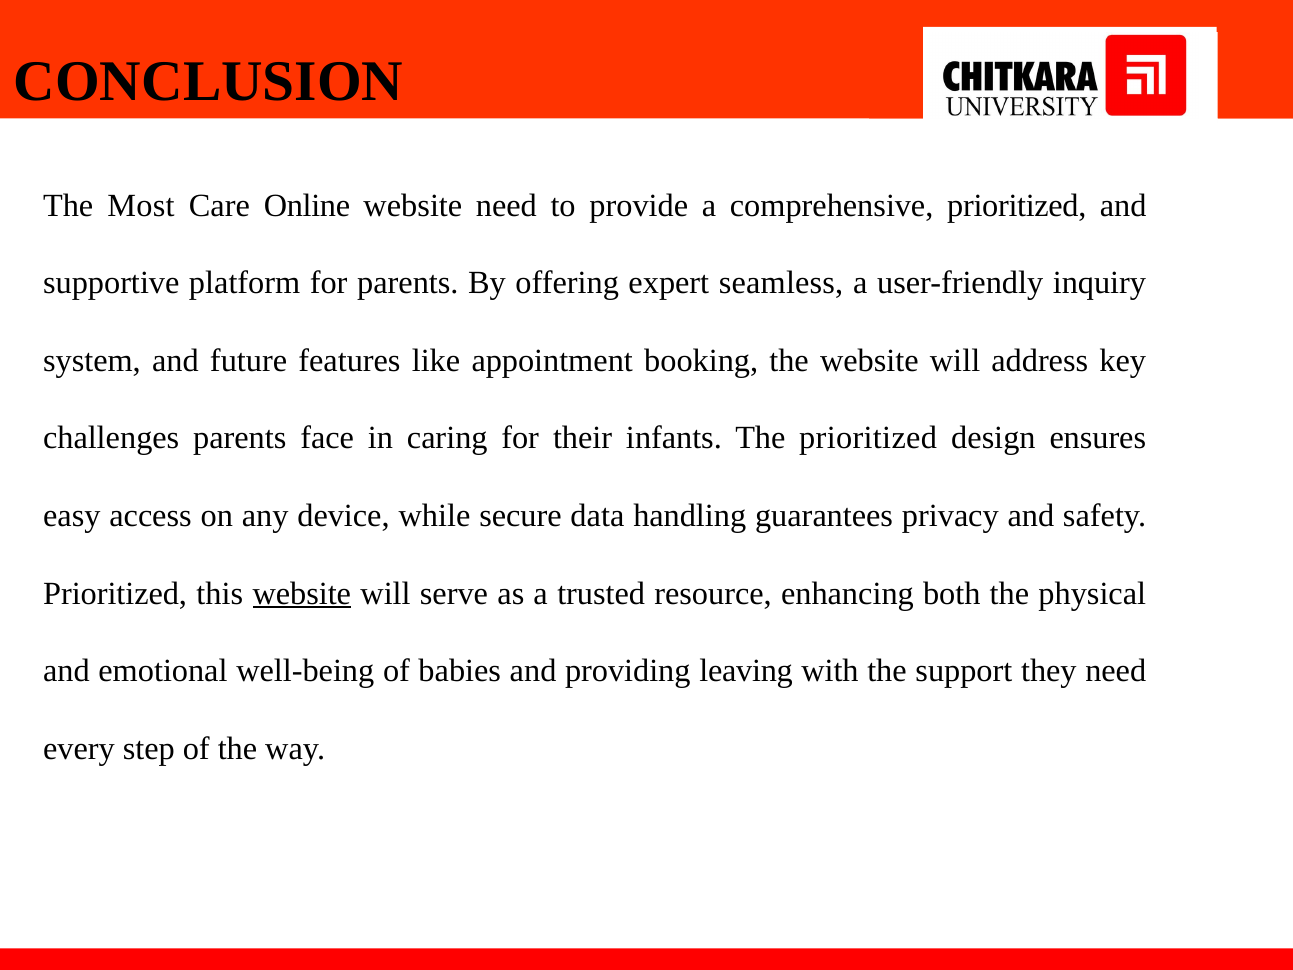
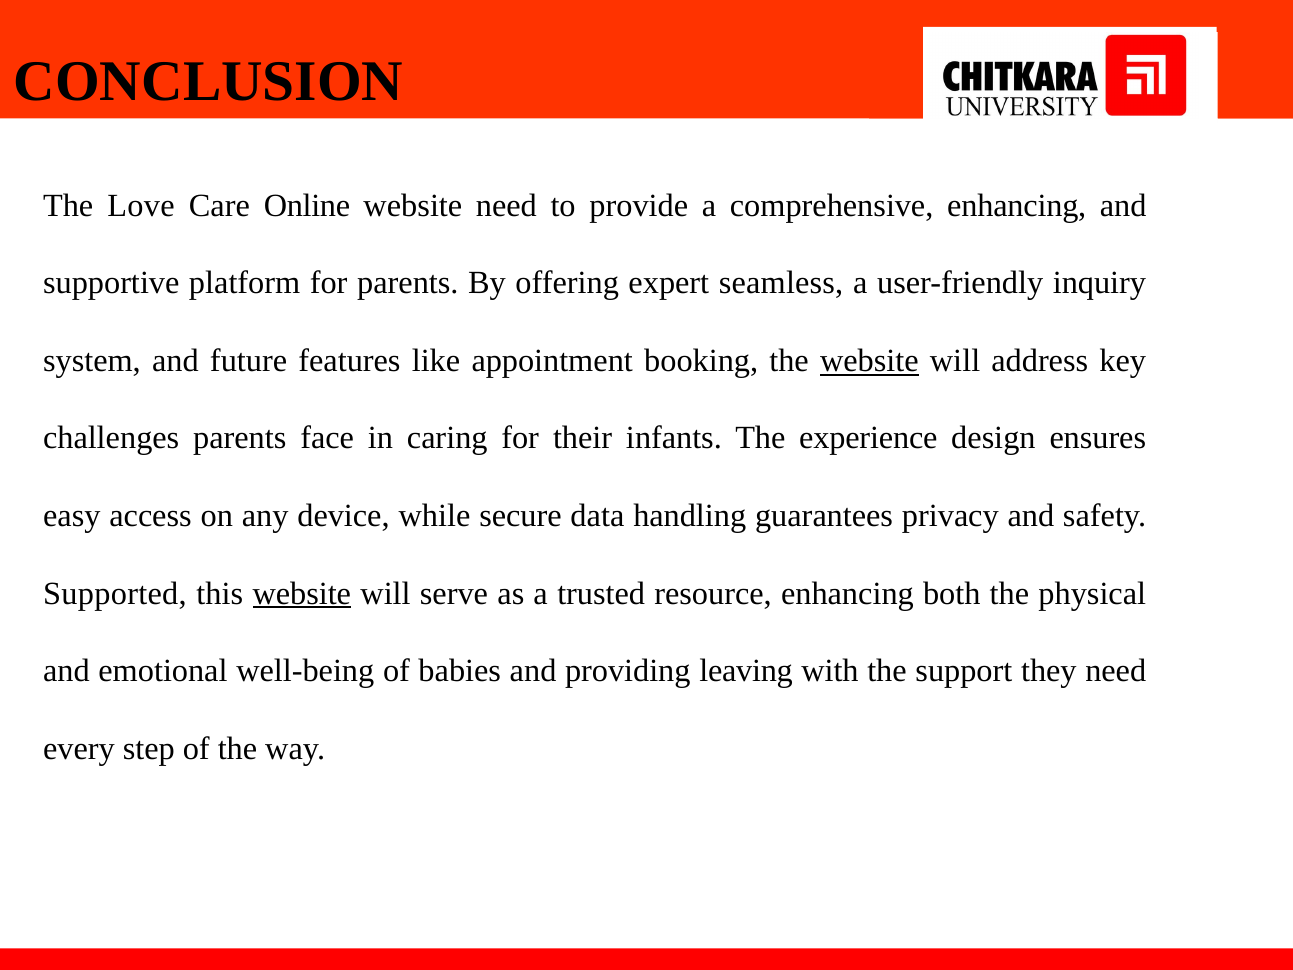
Most: Most -> Love (141, 205)
comprehensive prioritized: prioritized -> enhancing (1017, 205)
website underline: none -> present (869, 361)
The prioritized: prioritized -> experience (868, 438)
Prioritized: Prioritized -> Supported (115, 593)
